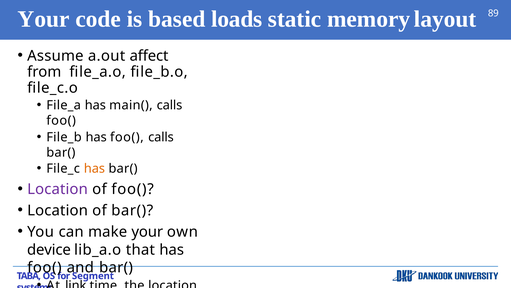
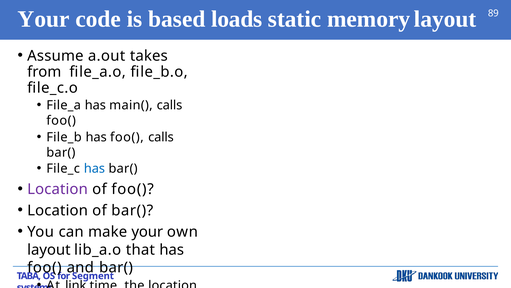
affect: affect -> takes (149, 56)
has colour: orange -> blue (94, 168)
device: device -> layout (49, 249)
